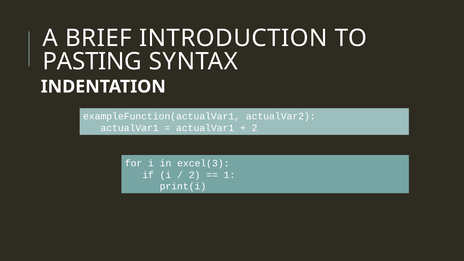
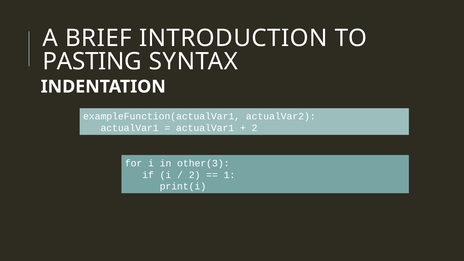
excel(3: excel(3 -> other(3 (203, 163)
